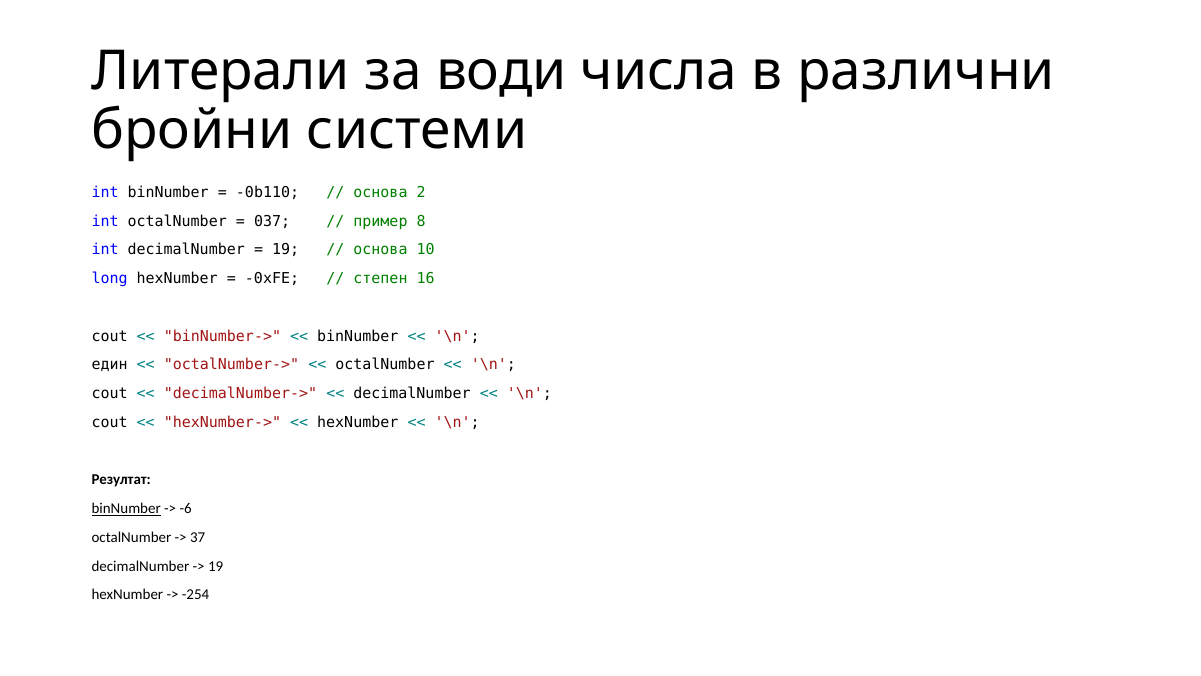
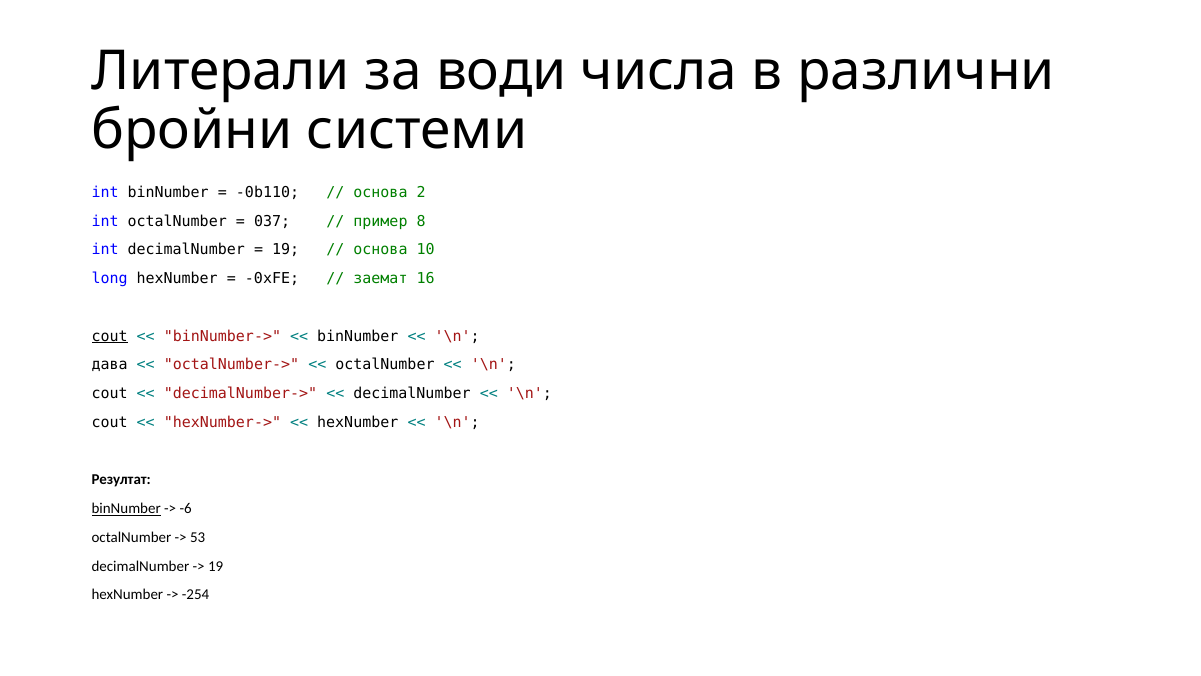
степен: степен -> заемат (380, 279)
cout underline: none -> present (110, 336)
един: един -> дава (110, 365)
37: 37 -> 53 (198, 537)
